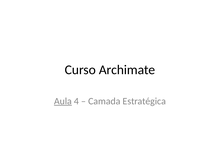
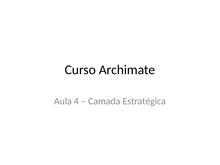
Aula underline: present -> none (63, 101)
